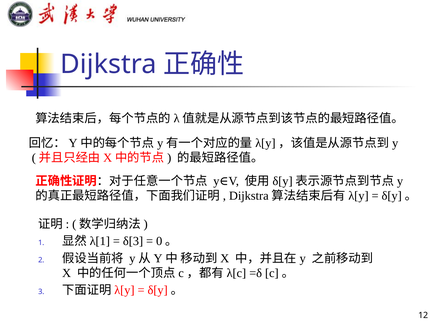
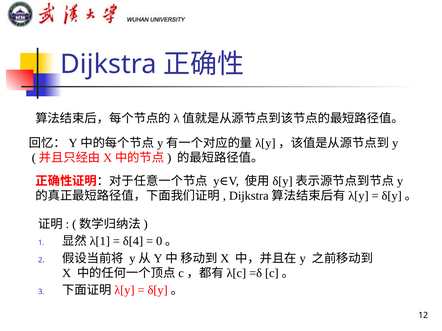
δ[3: δ[3 -> δ[4 (133, 242)
